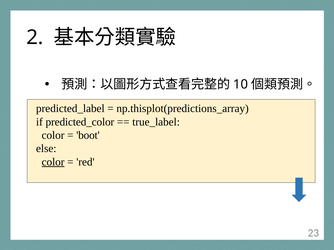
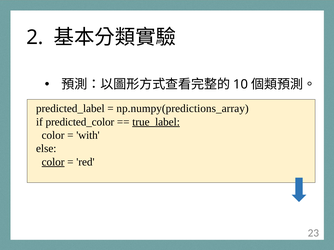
np.thisplot(predictions_array: np.thisplot(predictions_array -> np.numpy(predictions_array (183, 109)
true_label underline: none -> present (156, 122)
boot: boot -> with (88, 135)
